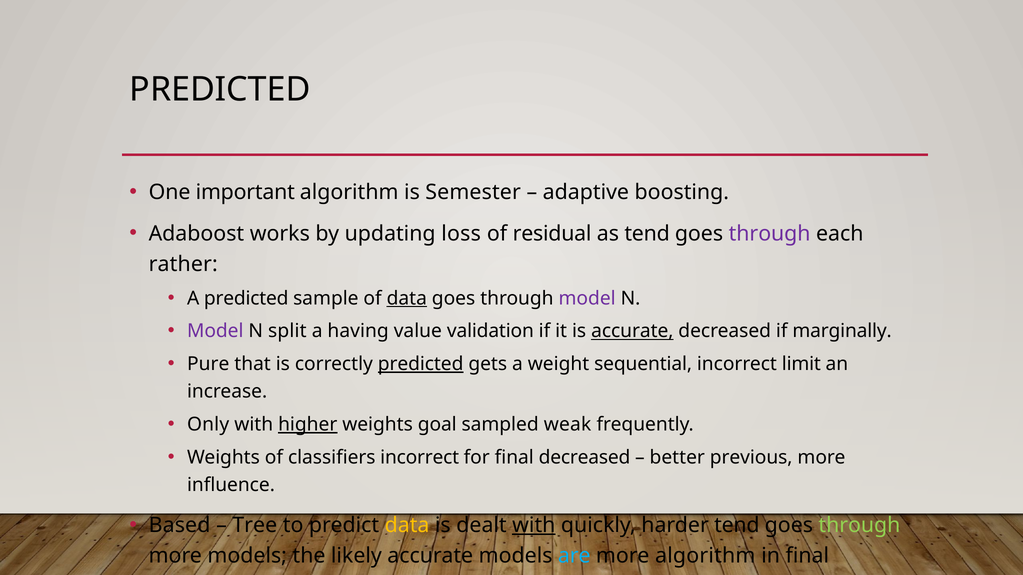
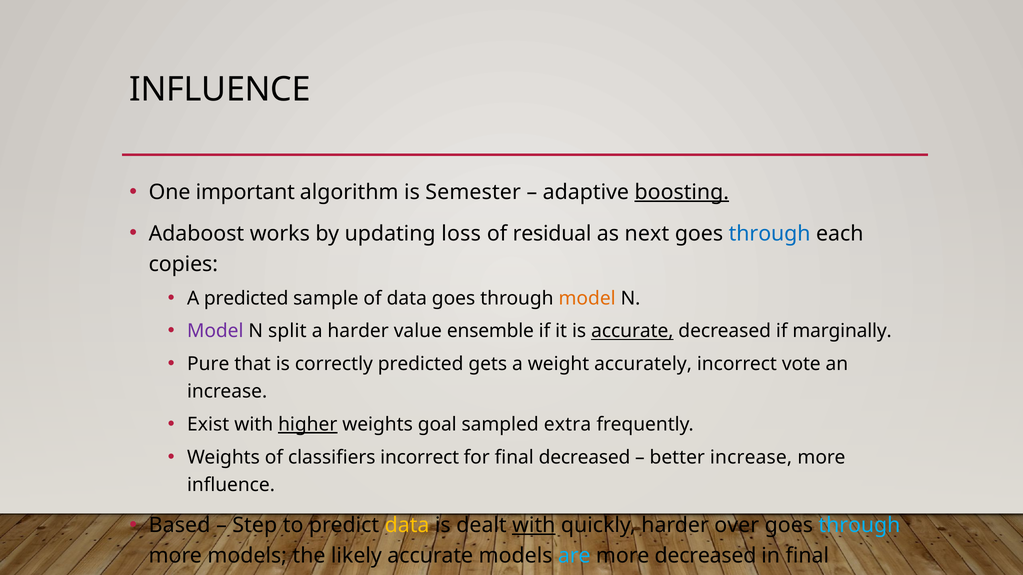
PREDICTED: PREDICTED -> INFLUENCE (220, 90)
boosting underline: none -> present (682, 192)
as tend: tend -> next (647, 234)
through colour: purple -> blue (770, 234)
rather: rather -> copies (183, 264)
data underline: present -> none (407, 298)
model colour: purple -> orange (587, 298)
a having: having -> harder (358, 331)
validation: validation -> ensemble (490, 331)
predicted underline: present -> none (421, 364)
sequential: sequential -> accurately (643, 364)
limit: limit -> vote (801, 364)
Only: Only -> Exist (208, 425)
weak: weak -> extra (568, 425)
better previous: previous -> increase (751, 458)
Tree: Tree -> Step (255, 526)
harder tend: tend -> over (737, 526)
through colour: light green -> light blue (859, 526)
more algorithm: algorithm -> decreased (705, 556)
